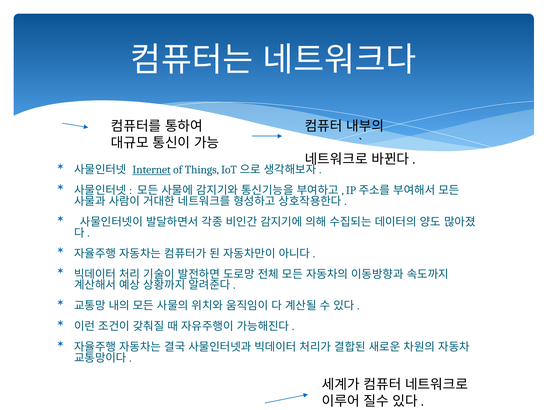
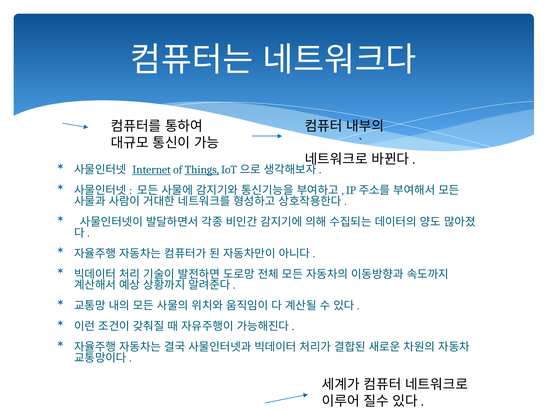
Things underline: none -> present (202, 170)
